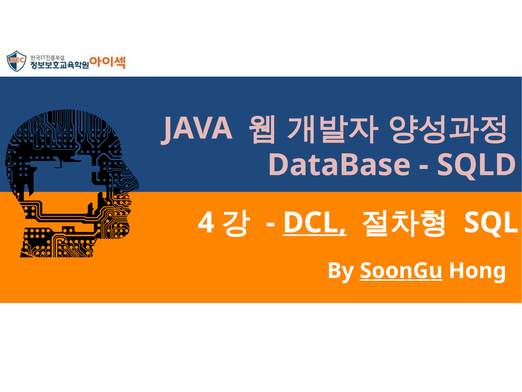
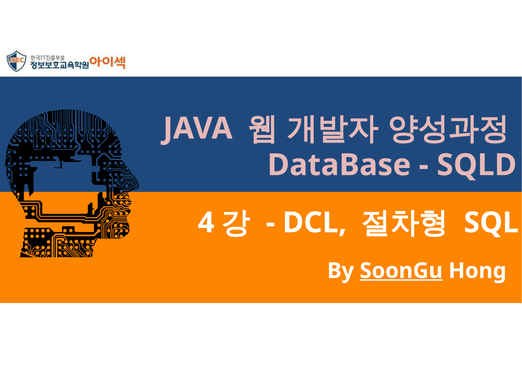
DCL underline: present -> none (315, 222)
